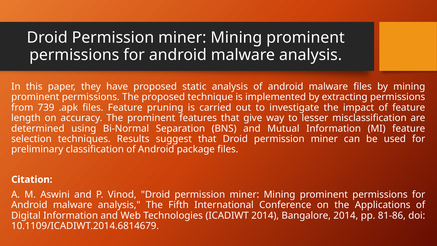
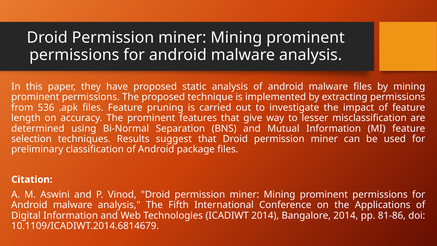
739: 739 -> 536 (46, 107)
